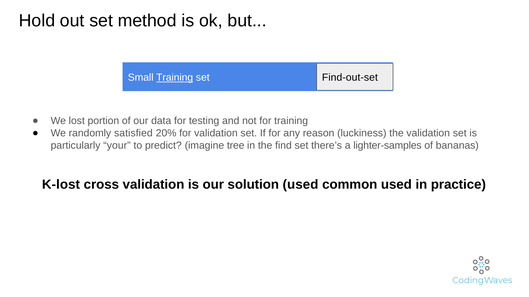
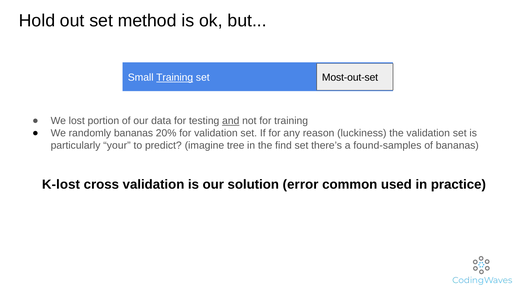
Find-out-set: Find-out-set -> Most-out-set (350, 78)
and underline: none -> present (231, 121)
randomly satisfied: satisfied -> bananas (133, 133)
lighter-samples: lighter-samples -> found-samples (387, 146)
solution used: used -> error (301, 185)
